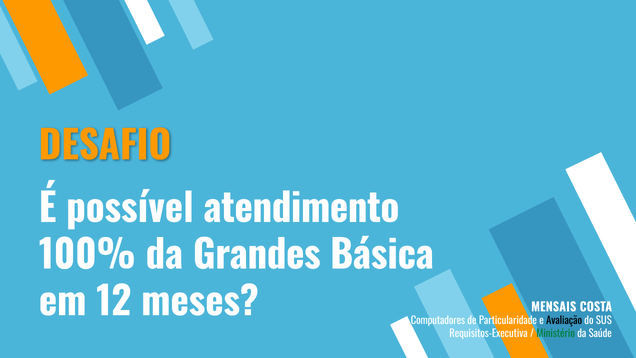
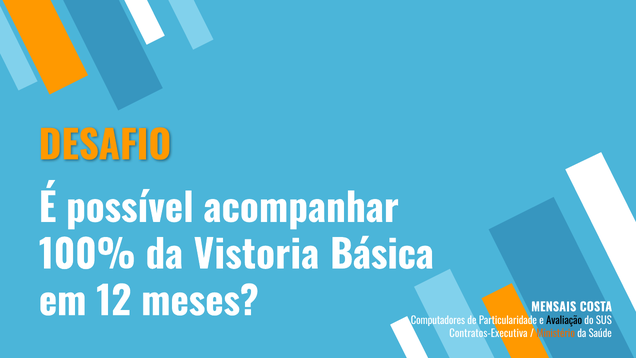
atendimento: atendimento -> acompanhar (301, 209)
Grandes: Grandes -> Vistoria (256, 256)
Requisitos-Executiva: Requisitos-Executiva -> Contratos-Executiva (488, 333)
Ministério colour: green -> orange (556, 333)
